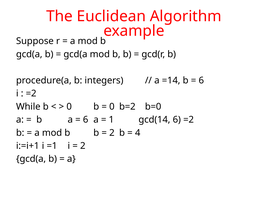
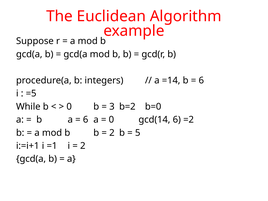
=2: =2 -> =5 (31, 93)
0: 0 -> 3 (112, 107)
1: 1 -> 0 (111, 120)
4: 4 -> 5 (138, 133)
